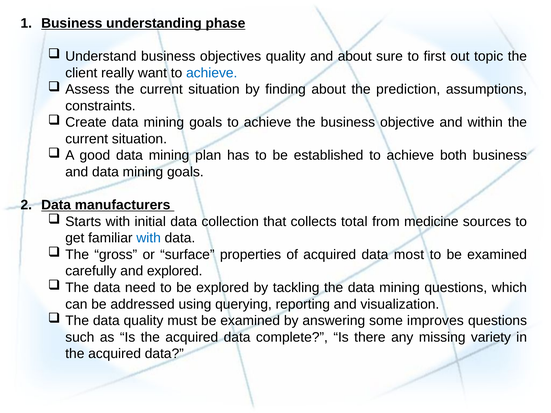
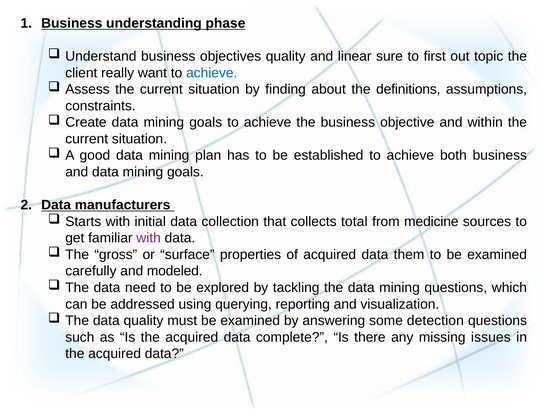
and about: about -> linear (355, 56)
prediction: prediction -> definitions (408, 89)
with colour: blue -> purple (149, 238)
most: most -> them (409, 255)
and explored: explored -> modeled (175, 271)
improves: improves -> detection (435, 321)
variety: variety -> issues (491, 337)
